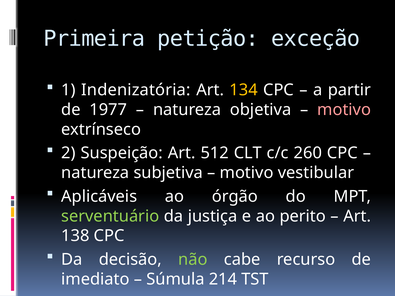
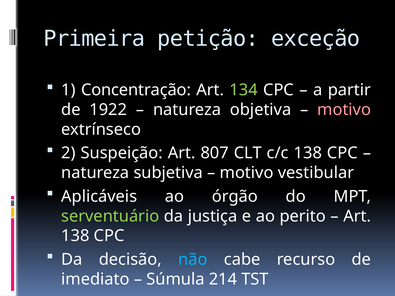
Indenizatória: Indenizatória -> Concentração (136, 90)
134 colour: yellow -> light green (244, 90)
1977: 1977 -> 1922 (108, 110)
512: 512 -> 807 (215, 153)
c/c 260: 260 -> 138 (308, 153)
não colour: light green -> light blue (193, 260)
